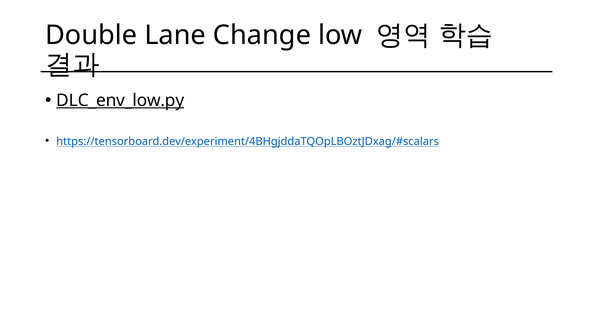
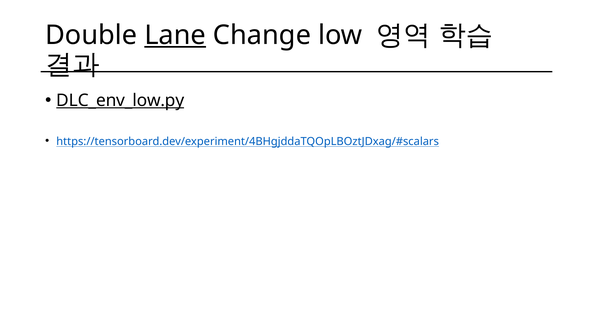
Lane underline: none -> present (175, 35)
